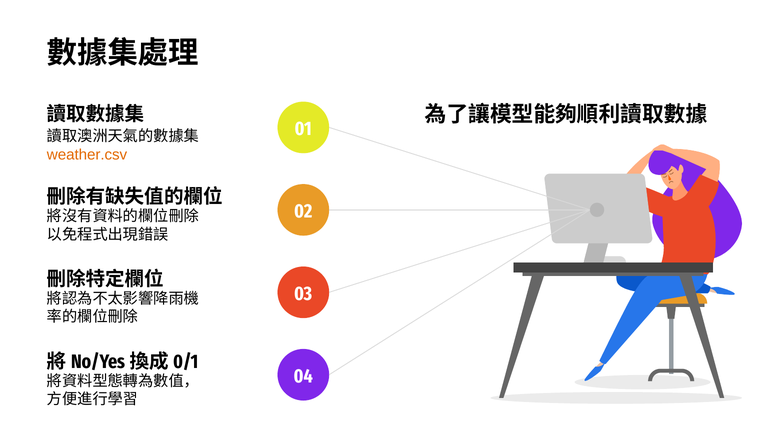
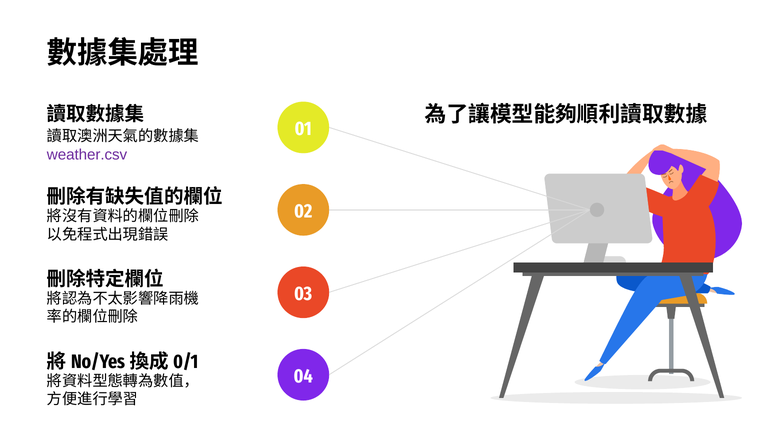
weather.csv colour: orange -> purple (87, 155)
